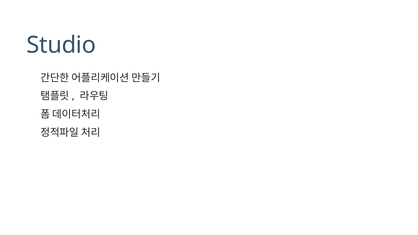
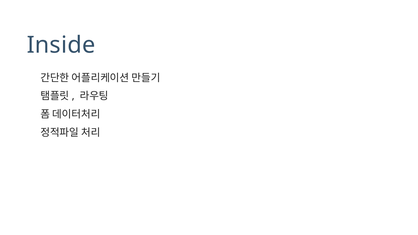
Studio: Studio -> Inside (61, 45)
